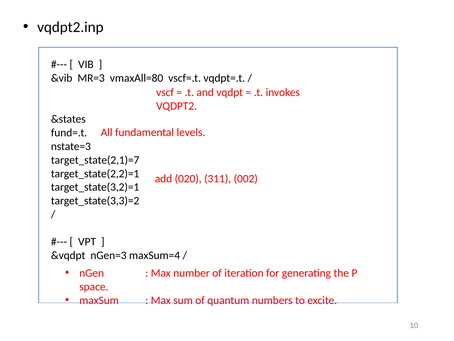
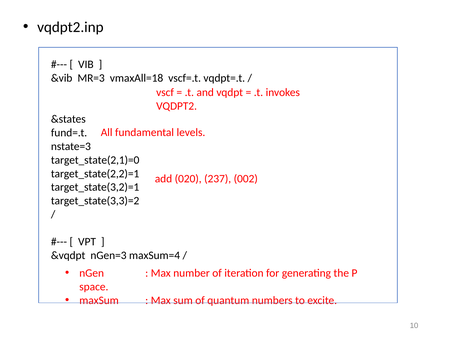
vmaxAll=80: vmaxAll=80 -> vmaxAll=18 (137, 78)
target_state(2,1)=7: target_state(2,1)=7 -> target_state(2,1)=0 (95, 160)
311: 311 -> 237 (218, 178)
